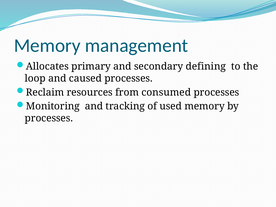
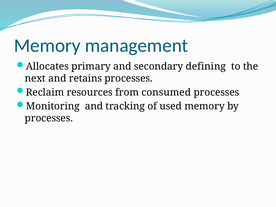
loop: loop -> next (35, 78)
caused: caused -> retains (85, 78)
